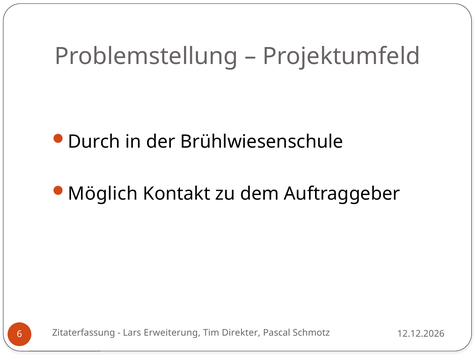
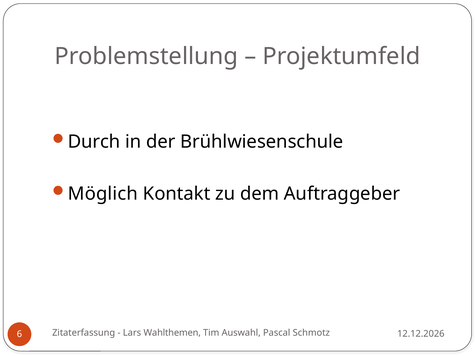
Erweiterung: Erweiterung -> Wahlthemen (172, 333)
Direkter: Direkter -> Auswahl (241, 333)
